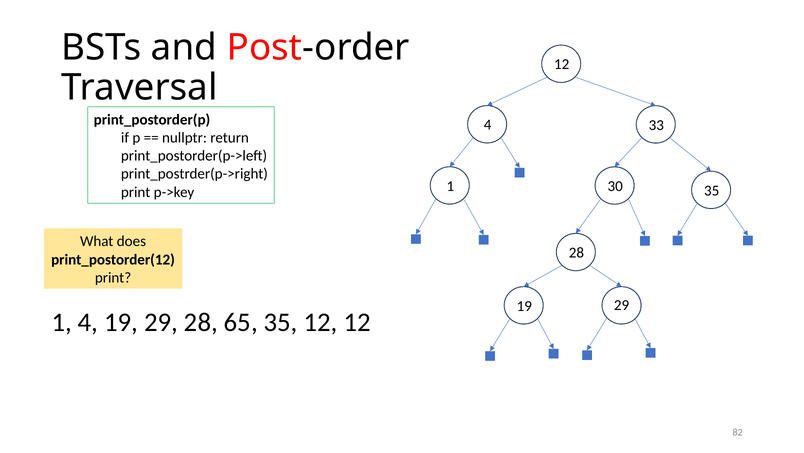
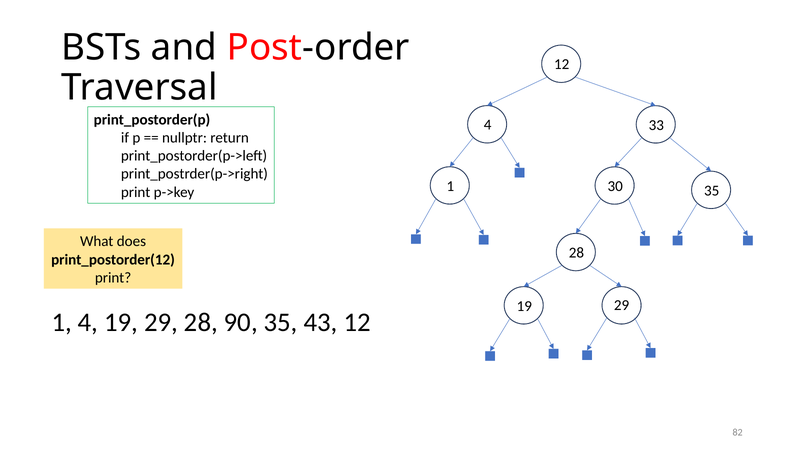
65: 65 -> 90 (241, 322)
35 12: 12 -> 43 (321, 322)
